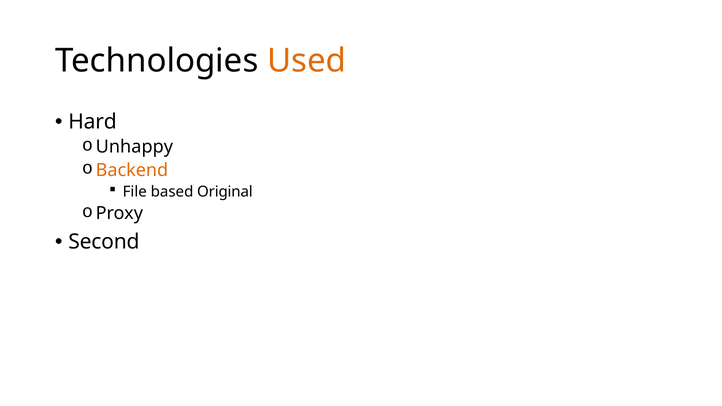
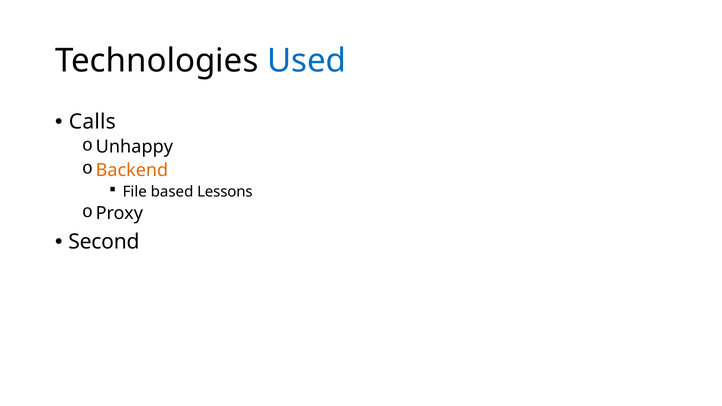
Used colour: orange -> blue (307, 61)
Hard: Hard -> Calls (92, 122)
Original: Original -> Lessons (225, 192)
